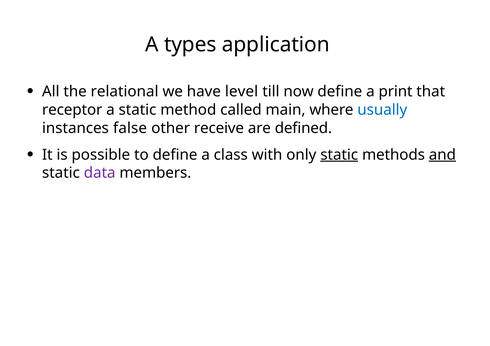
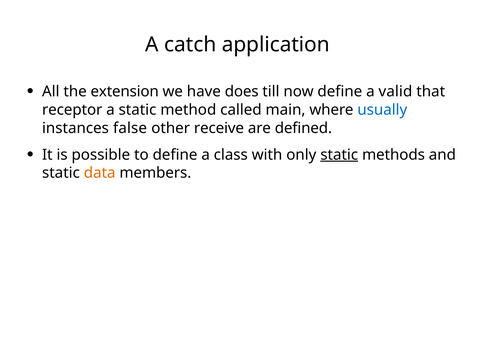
types: types -> catch (190, 45)
relational: relational -> extension (125, 92)
level: level -> does (242, 92)
print: print -> valid (395, 92)
and underline: present -> none (442, 155)
data colour: purple -> orange (100, 173)
